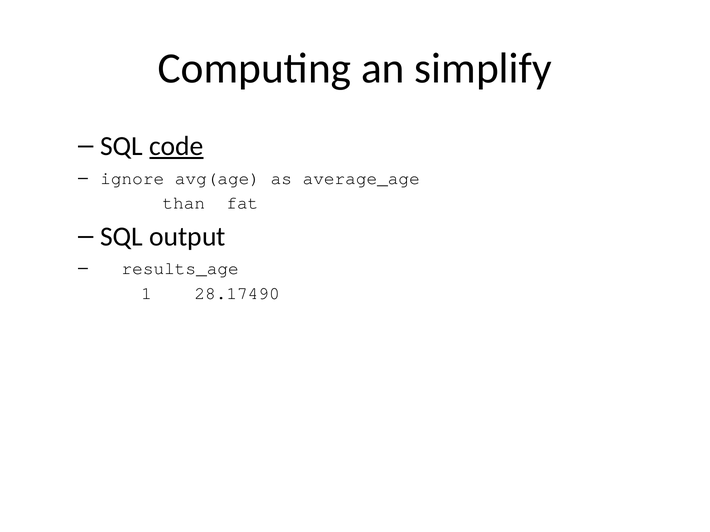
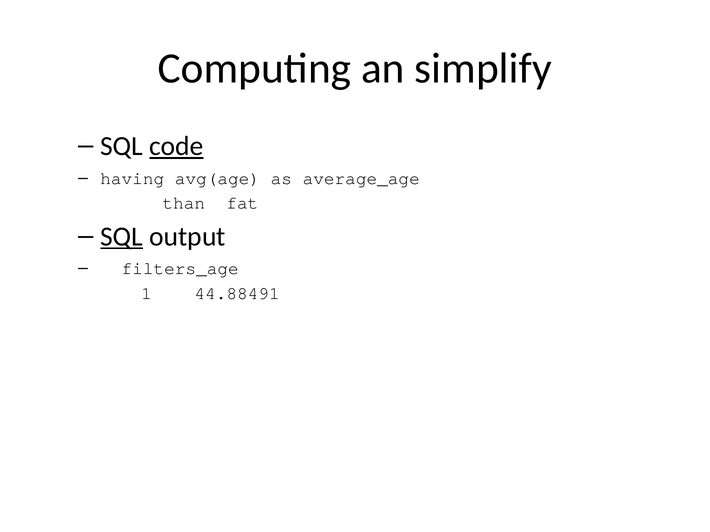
ignore: ignore -> having (132, 178)
SQL underline: none -> present (122, 237)
results_age: results_age -> filters_age (180, 269)
28.17490: 28.17490 -> 44.88491 (237, 294)
